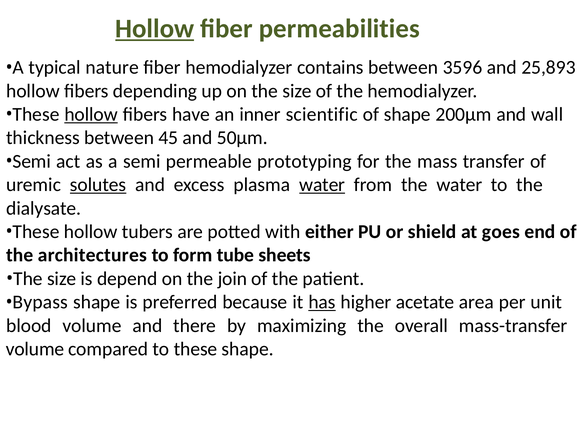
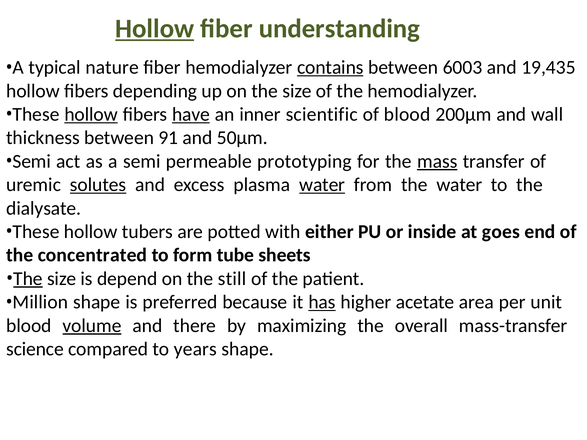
permeabilities: permeabilities -> understanding (339, 29)
contains underline: none -> present (330, 67)
3596: 3596 -> 6003 (462, 67)
25,893: 25,893 -> 19,435 (549, 67)
have underline: none -> present (191, 114)
of shape: shape -> blood (407, 114)
45: 45 -> 91 (168, 138)
mass underline: none -> present (437, 161)
shield: shield -> inside (432, 232)
architectures: architectures -> concentrated (92, 255)
The underline: none -> present (28, 279)
join: join -> still (232, 279)
Bypass: Bypass -> Million (40, 302)
volume underline: none -> present (92, 326)
volume: volume -> science (35, 349)
to these: these -> years (195, 349)
